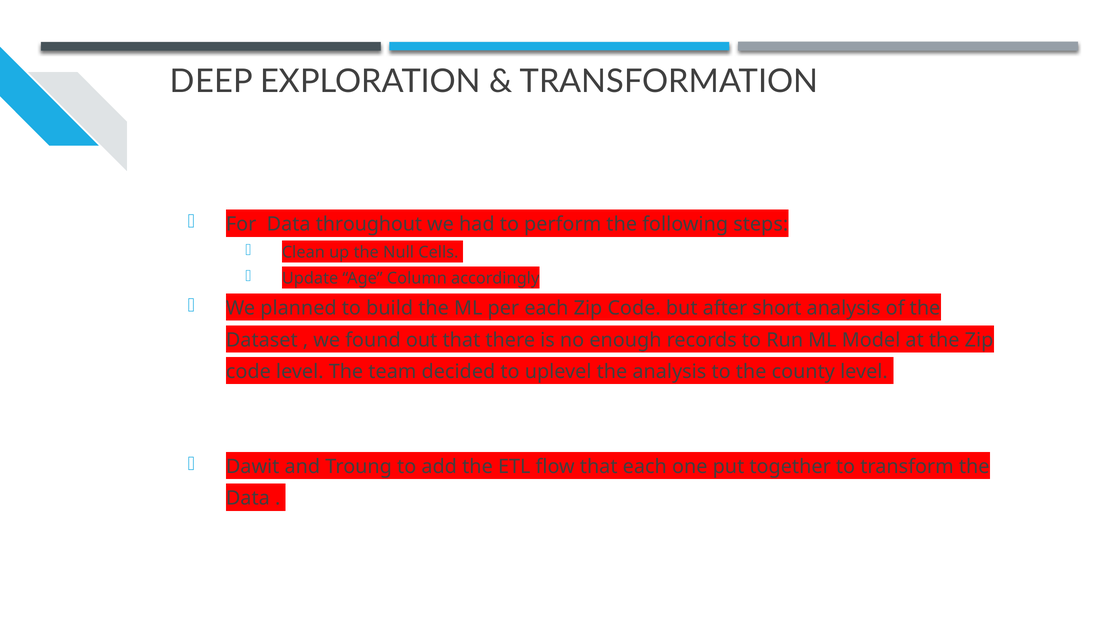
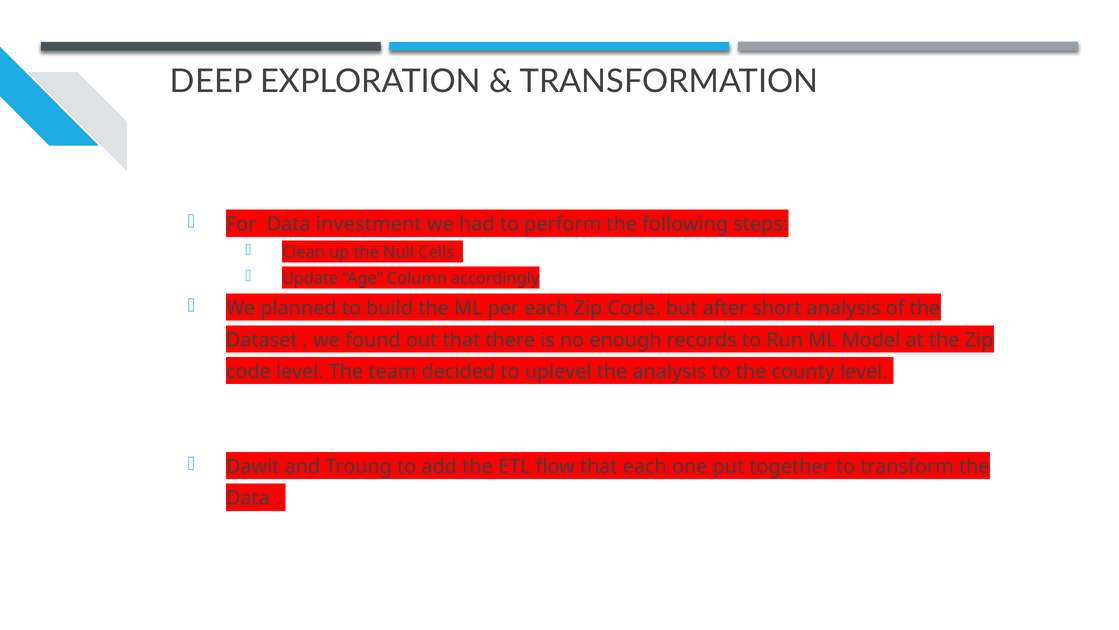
throughout: throughout -> investment (369, 224)
